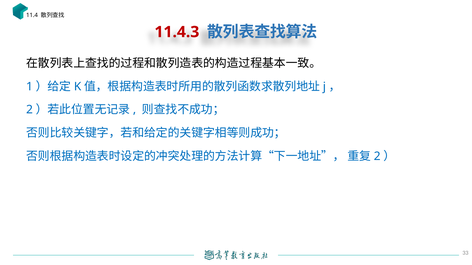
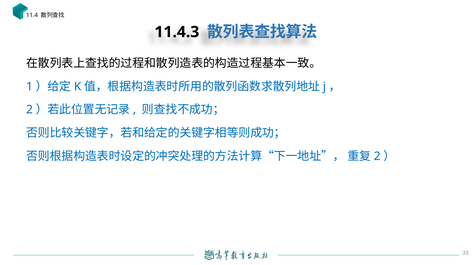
11.4.3 colour: red -> black (177, 32)
